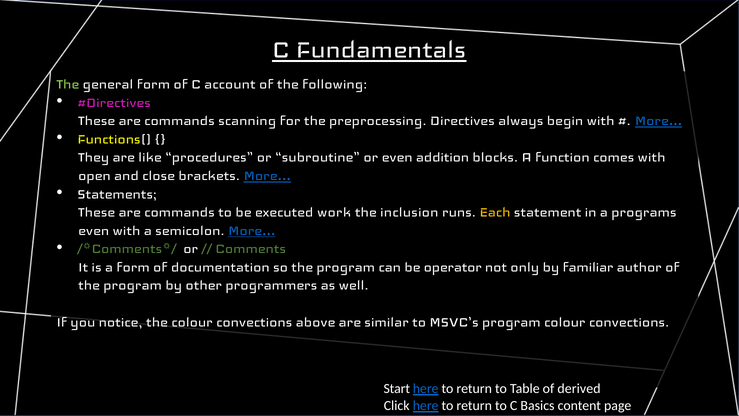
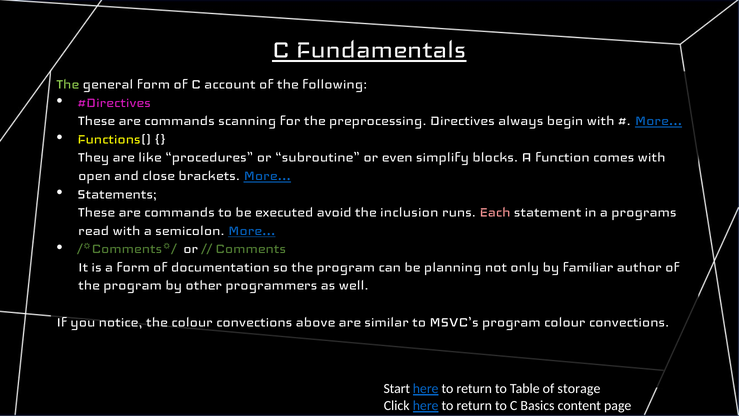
addition: addition -> simplify (442, 156)
work: work -> avoid (334, 211)
Each colour: yellow -> pink (495, 211)
even: even -> read (94, 229)
operator: operator -> planning (453, 266)
derived: derived -> storage (579, 389)
